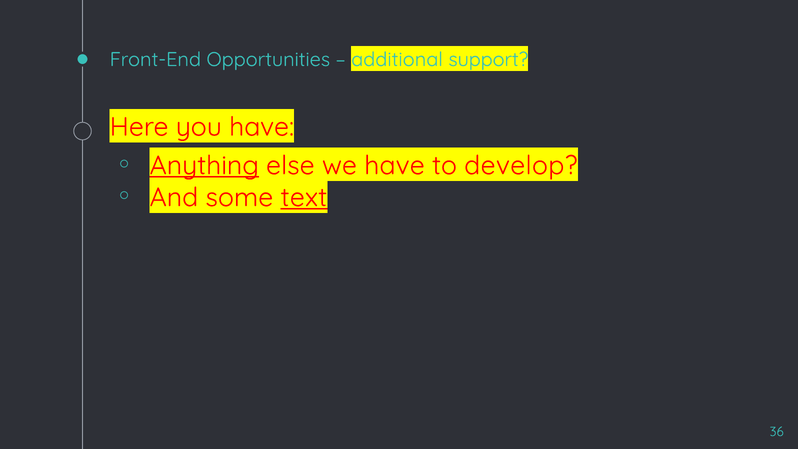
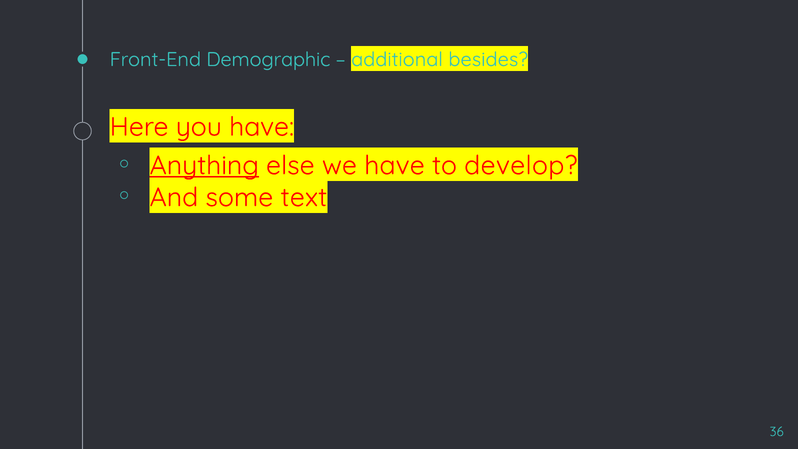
Opportunities: Opportunities -> Demographic (268, 59)
support: support -> besides (488, 59)
text underline: present -> none (304, 197)
